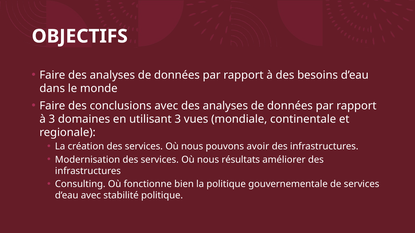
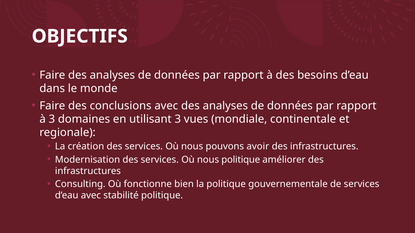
nous résultats: résultats -> politique (241, 160)
